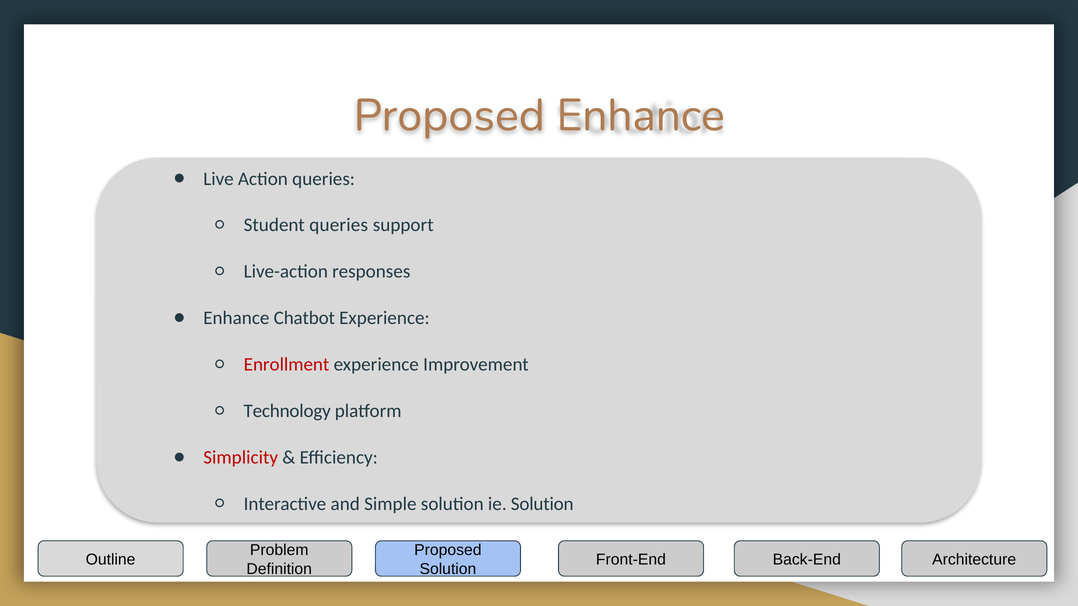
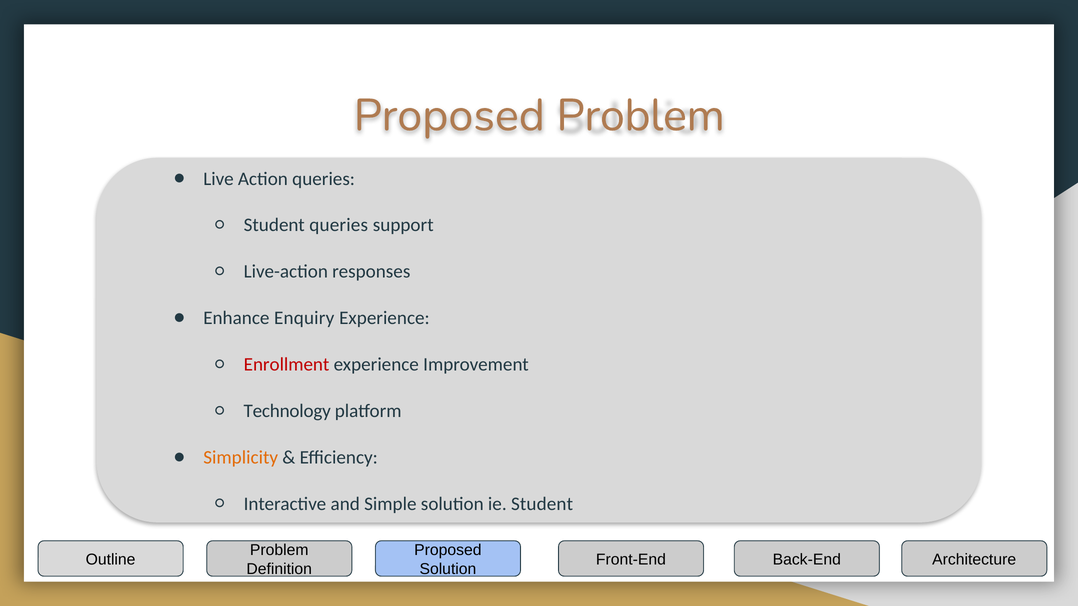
Proposed Enhance: Enhance -> Problem (641, 116)
Chatbot: Chatbot -> Enquiry (304, 318)
Simplicity colour: red -> orange (241, 458)
ie Solution: Solution -> Student (542, 504)
